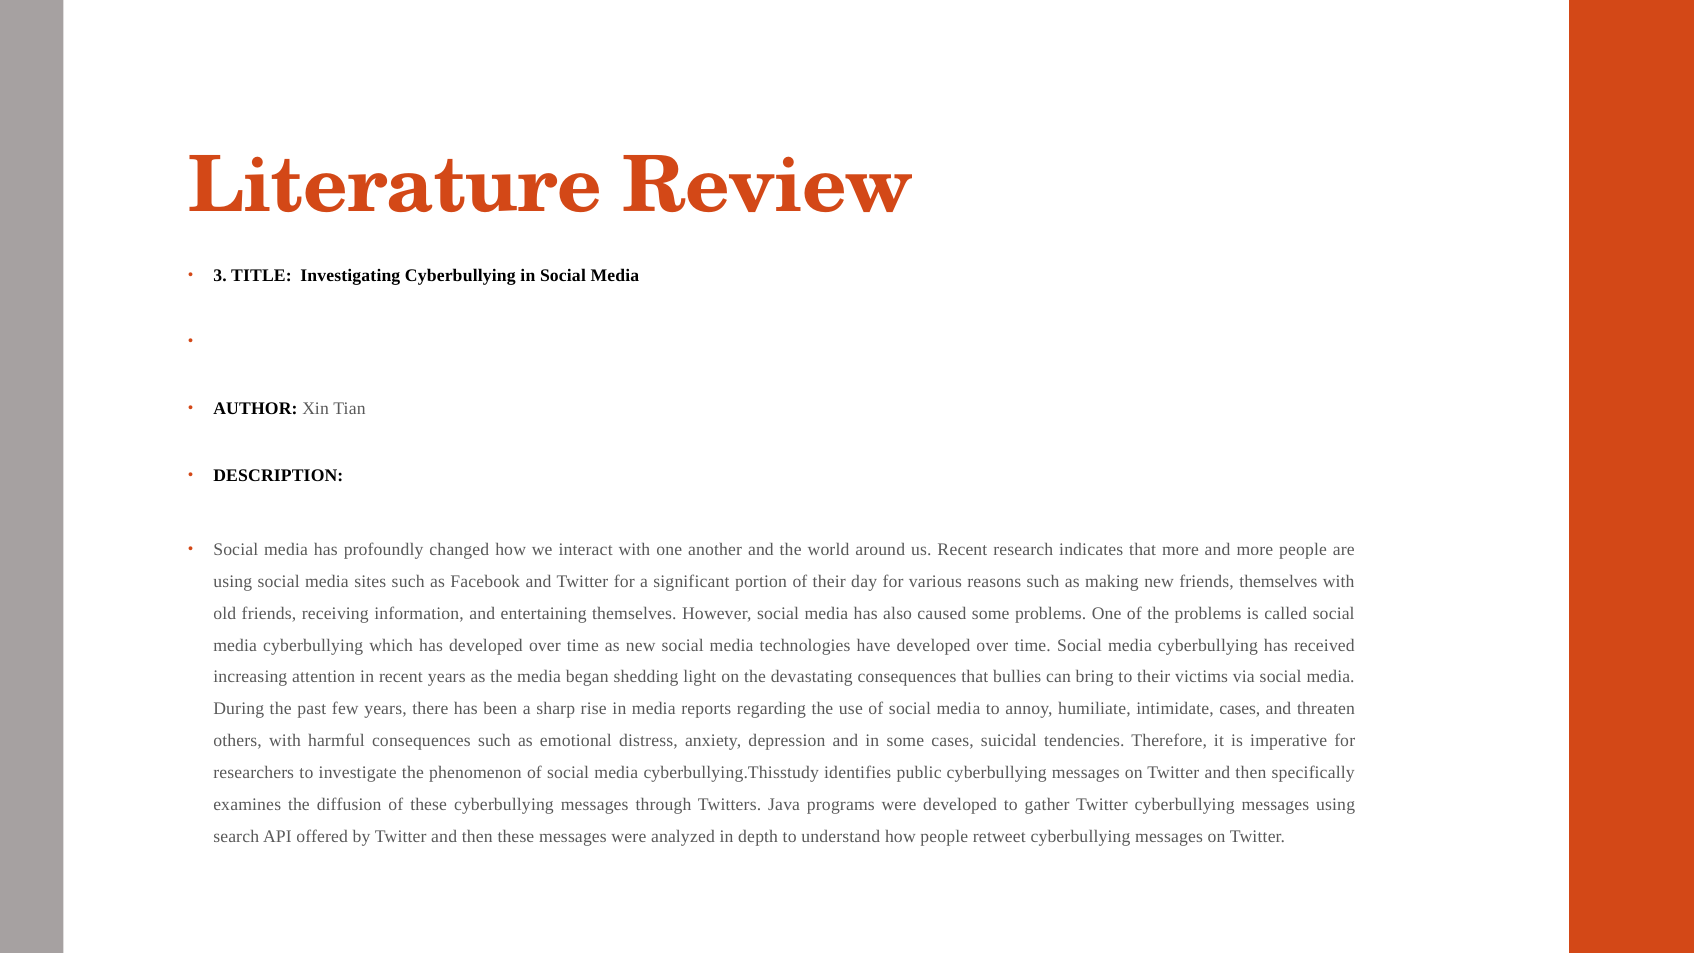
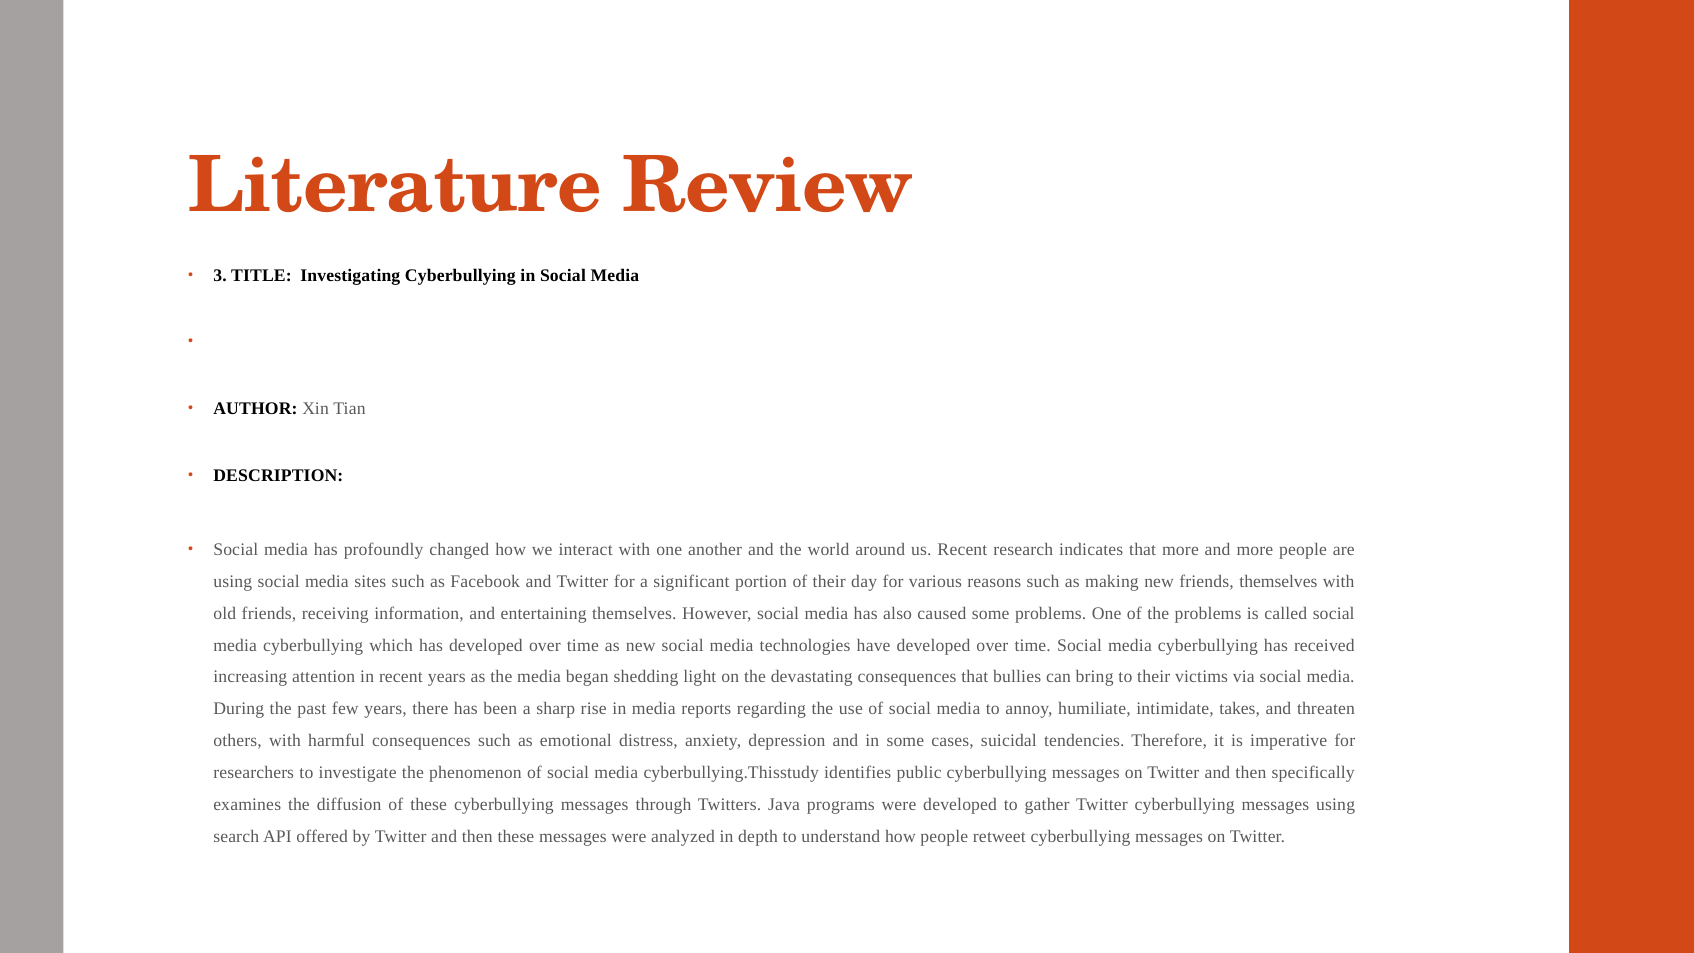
intimidate cases: cases -> takes (1240, 709)
